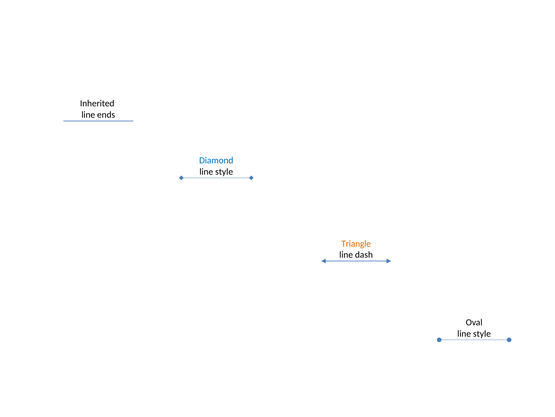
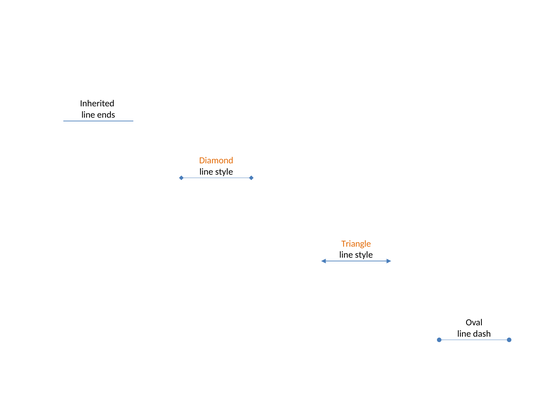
Diamond colour: blue -> orange (216, 160)
dash: dash -> style (364, 254)
style: style -> dash (482, 333)
